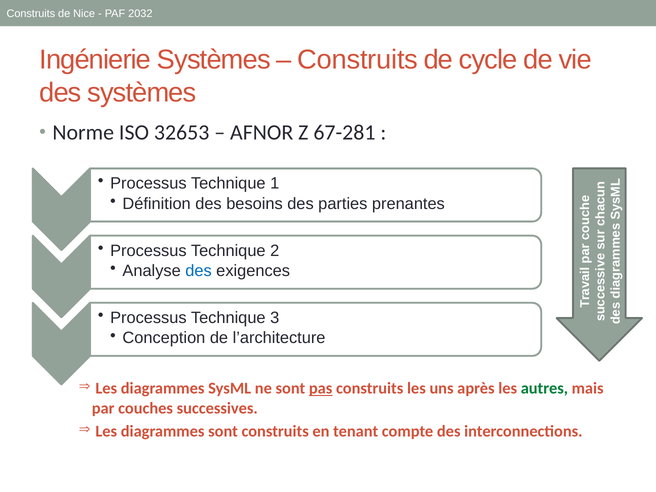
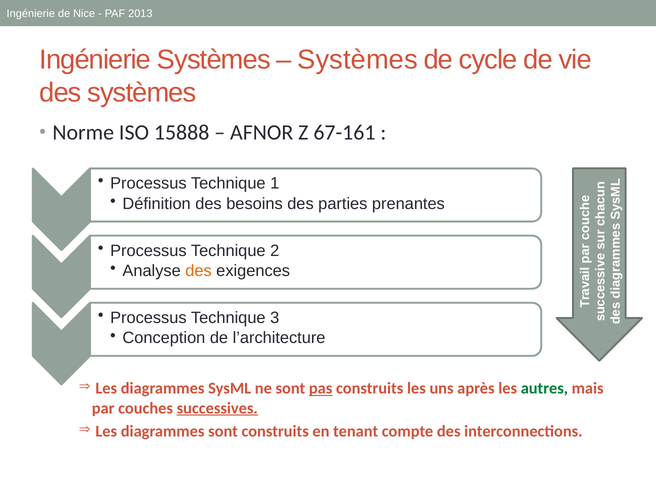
Construits: Construits -> Ingénierie (31, 14)
2032: 2032 -> 2013 (140, 14)
Construits: Construits -> Systèmes (358, 60)
32653: 32653 -> 15888 (182, 133)
67-281: 67-281 -> 67-161 (344, 133)
des colour: blue -> orange (199, 271)
successives underline: none -> present (217, 408)
